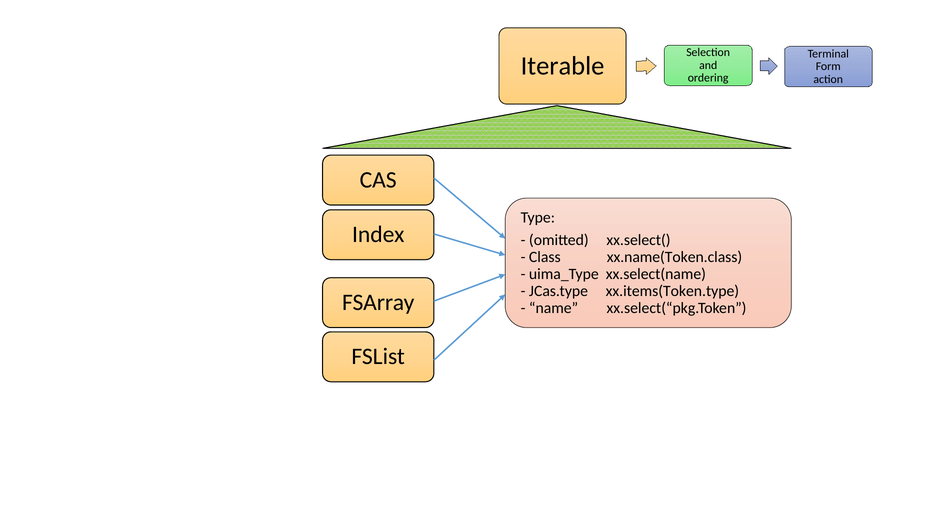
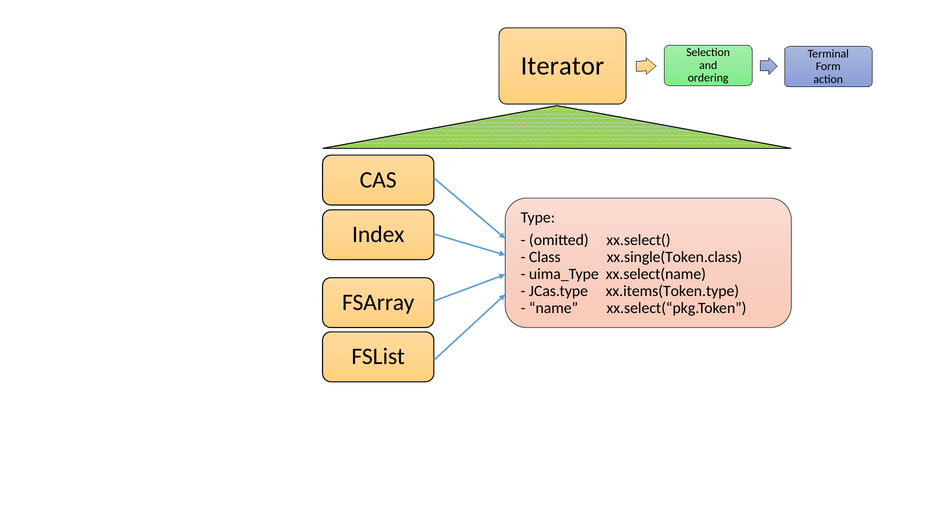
Iterable: Iterable -> Iterator (562, 66)
xx.name(Token.class: xx.name(Token.class -> xx.single(Token.class (674, 257)
